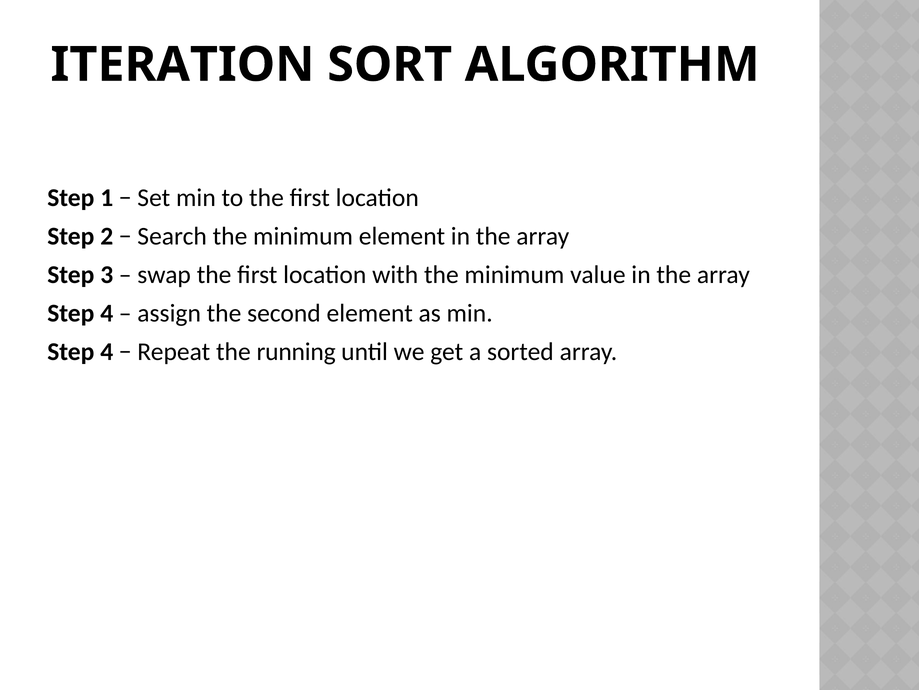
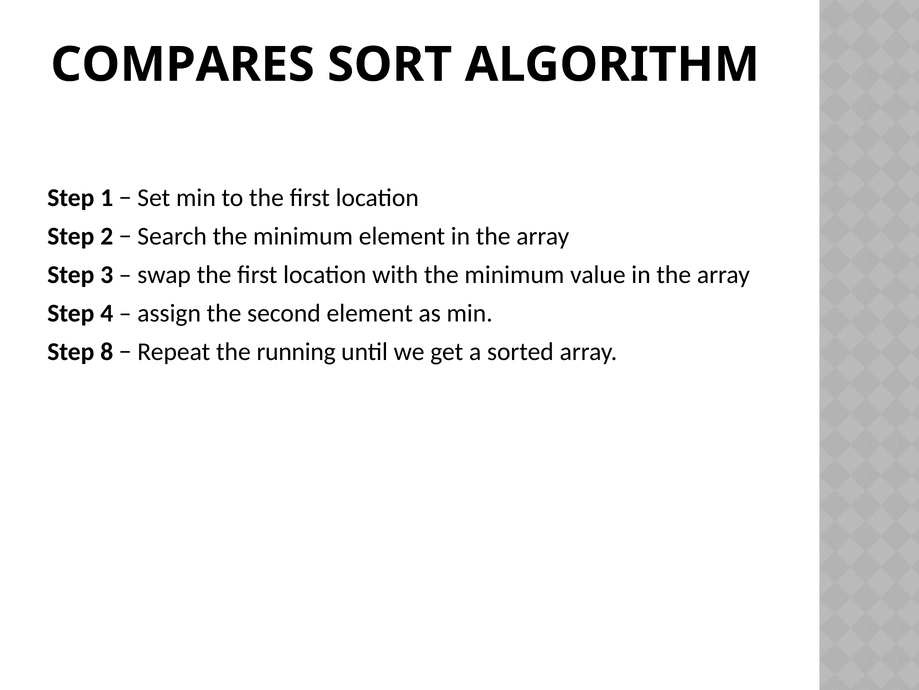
ITERATION: ITERATION -> COMPARES (183, 65)
4: 4 -> 8 (107, 351)
